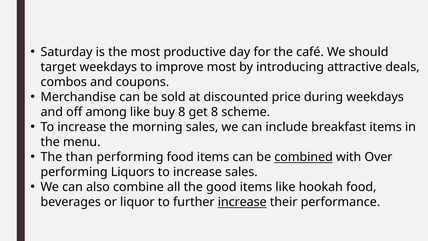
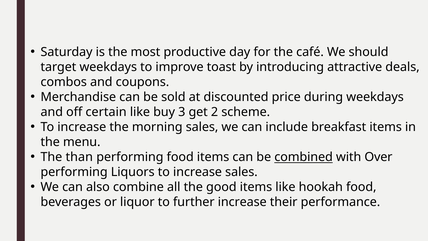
improve most: most -> toast (221, 67)
among: among -> certain (106, 112)
buy 8: 8 -> 3 (182, 112)
get 8: 8 -> 2 (215, 112)
increase underline: present -> none (242, 202)
